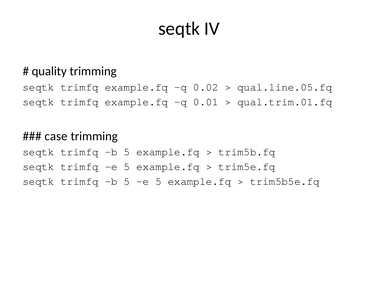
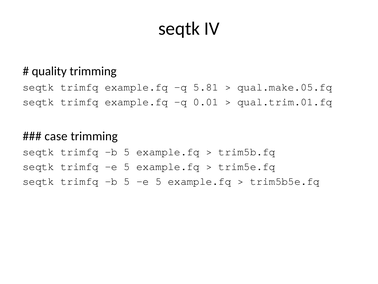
0.02: 0.02 -> 5.81 (206, 87)
qual.line.05.fq: qual.line.05.fq -> qual.make.05.fq (285, 87)
